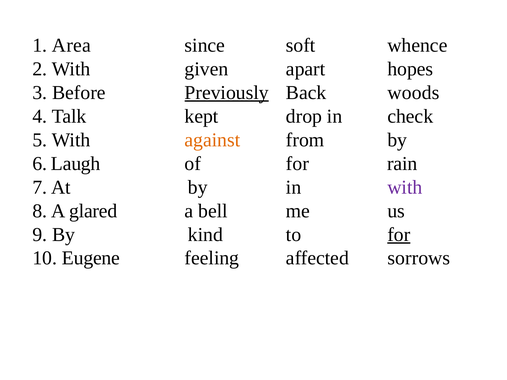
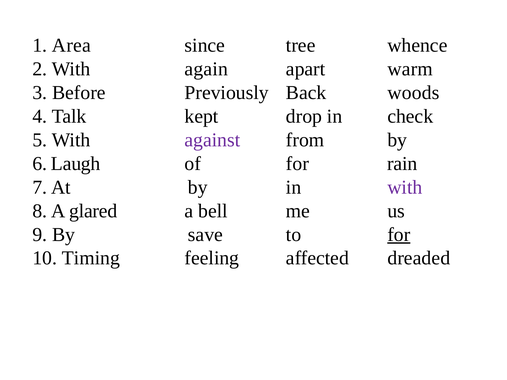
soft: soft -> tree (301, 45)
given: given -> again (206, 69)
hopes: hopes -> warm (410, 69)
Previously underline: present -> none (227, 93)
against colour: orange -> purple (212, 140)
kind: kind -> save (205, 235)
Eugene: Eugene -> Timing (91, 258)
sorrows: sorrows -> dreaded (419, 258)
